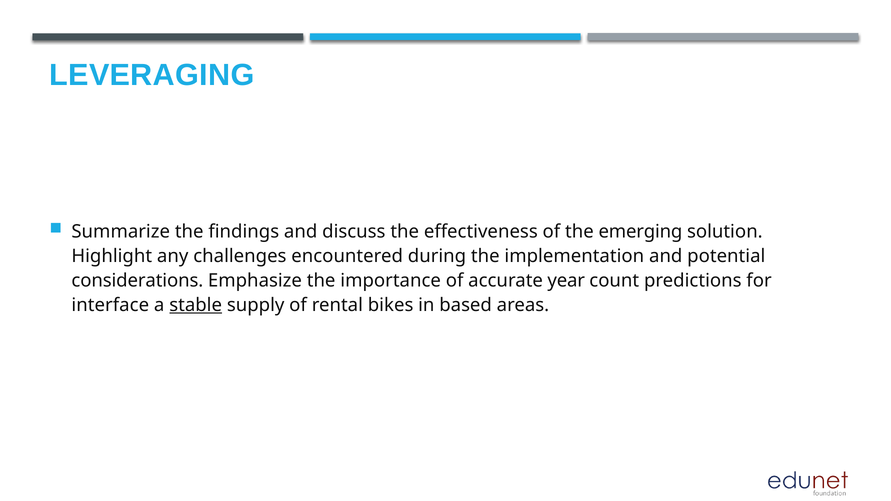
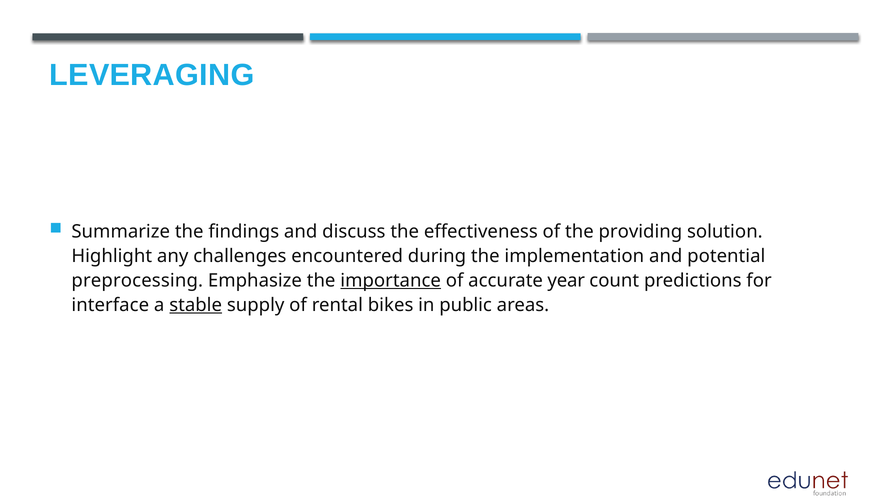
emerging: emerging -> providing (640, 232)
considerations: considerations -> preprocessing (137, 281)
importance underline: none -> present (391, 281)
based: based -> public (466, 305)
